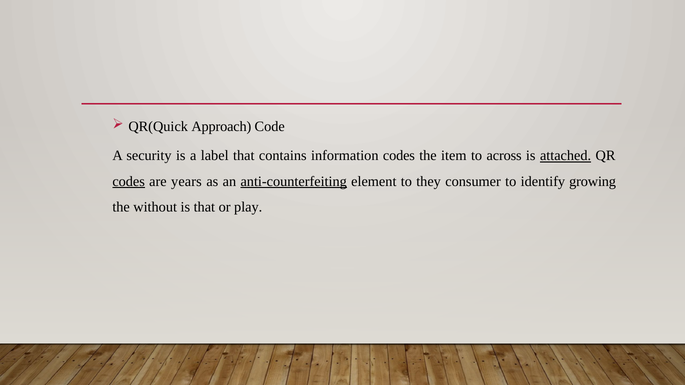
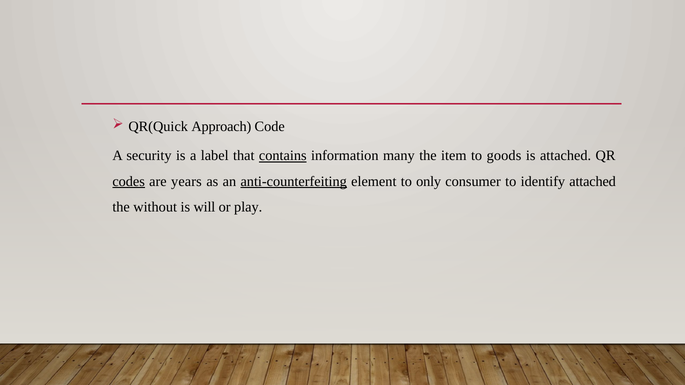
contains underline: none -> present (283, 156)
information codes: codes -> many (399, 156)
across: across -> goods (504, 156)
attached underline: present -> none (566, 156)
they: they -> only (429, 182)
identify growing: growing -> attached (593, 182)
is that: that -> will (204, 207)
